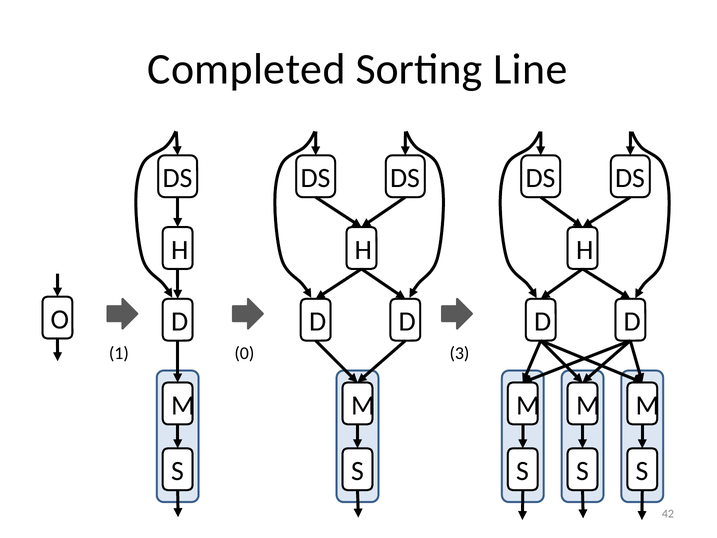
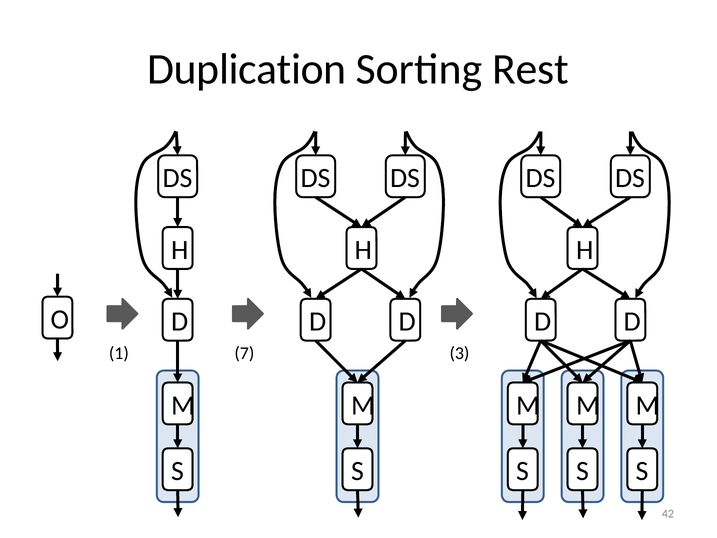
Completed: Completed -> Duplication (247, 69)
Line: Line -> Rest (531, 69)
0: 0 -> 7 (244, 353)
